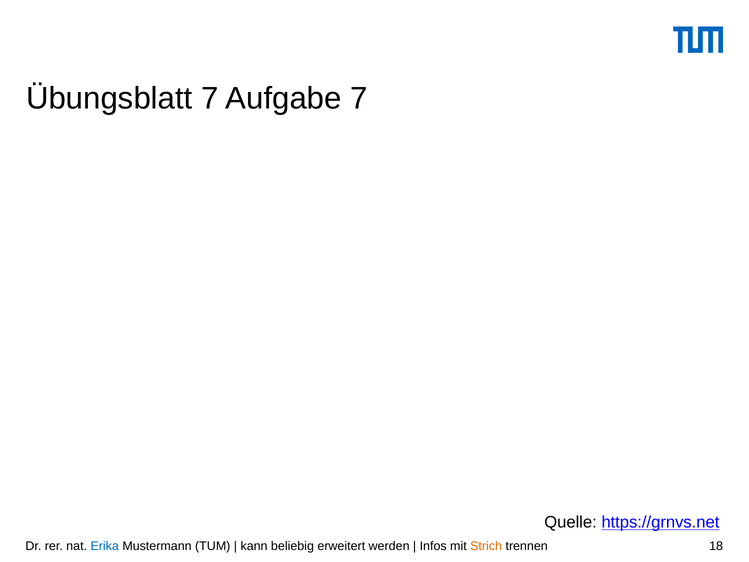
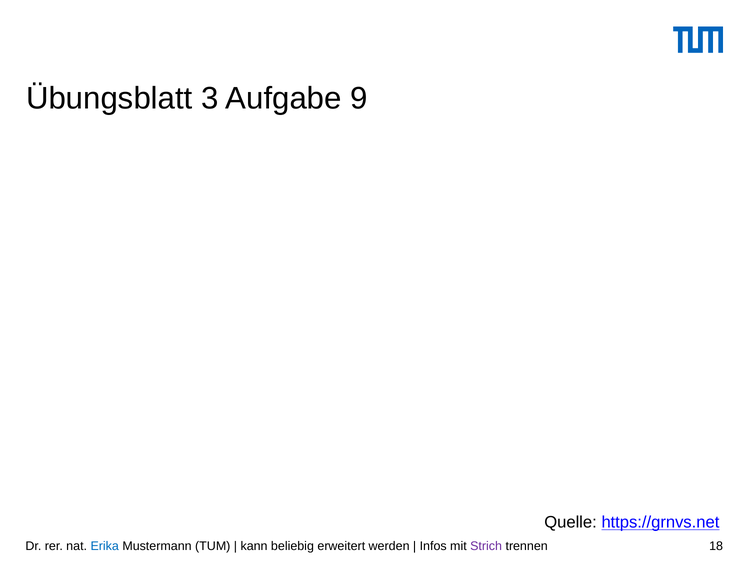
Übungsblatt 7: 7 -> 3 (210, 98)
Aufgabe 7: 7 -> 9 (359, 98)
Strich colour: orange -> purple (486, 546)
